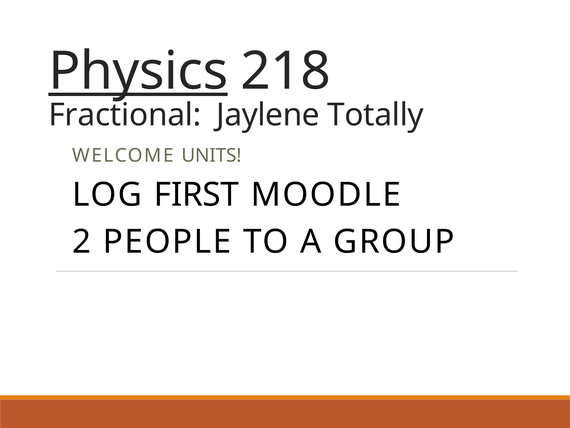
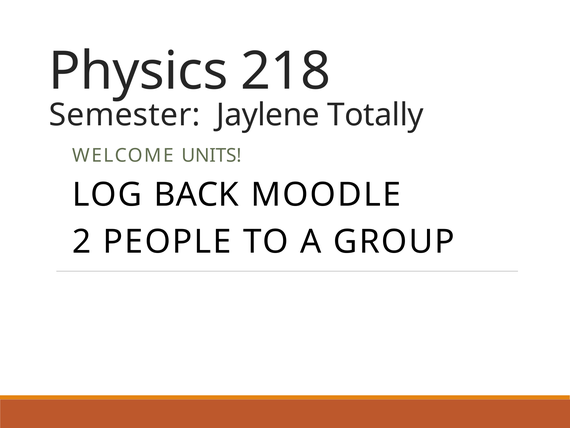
Physics underline: present -> none (138, 71)
Fractional: Fractional -> Semester (125, 115)
FIRST: FIRST -> BACK (196, 195)
